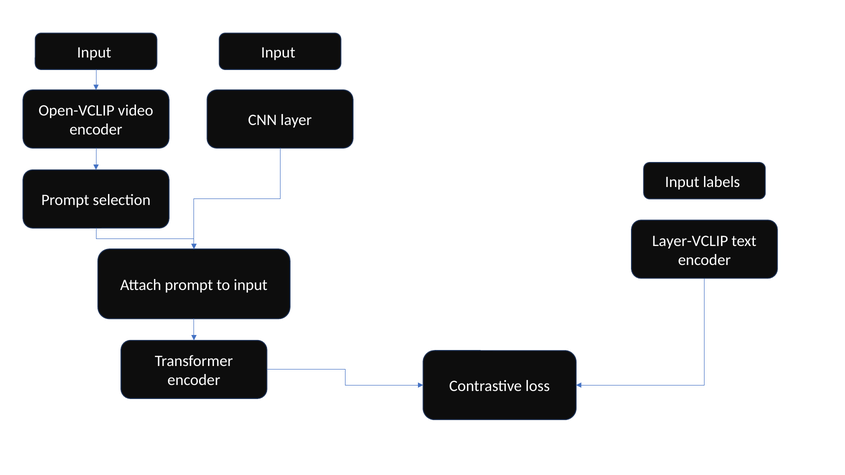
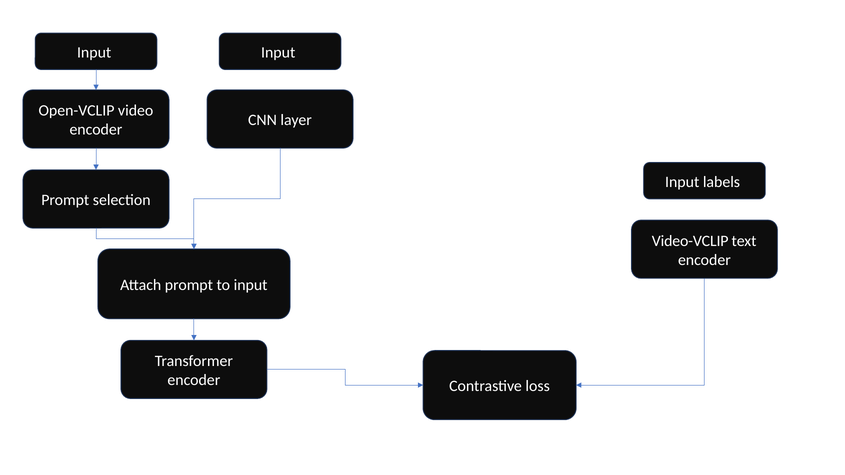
Layer-VCLIP: Layer-VCLIP -> Video-VCLIP (690, 241)
